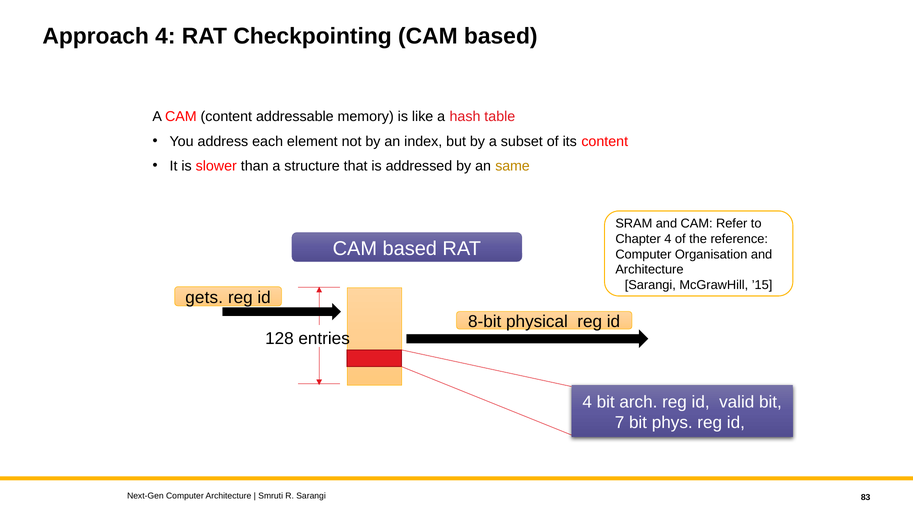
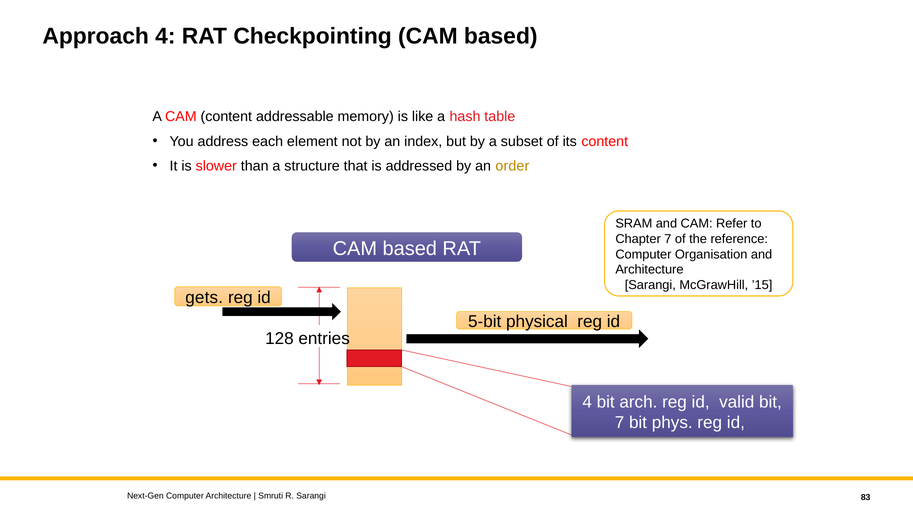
same: same -> order (512, 166)
Chapter 4: 4 -> 7 (668, 239)
8-bit: 8-bit -> 5-bit (485, 322)
